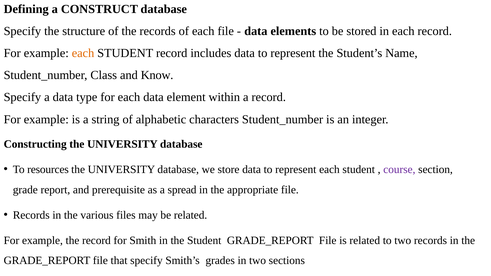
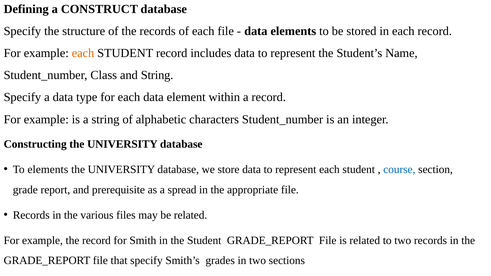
and Know: Know -> String (157, 75)
To resources: resources -> elements (48, 170)
course colour: purple -> blue (399, 170)
